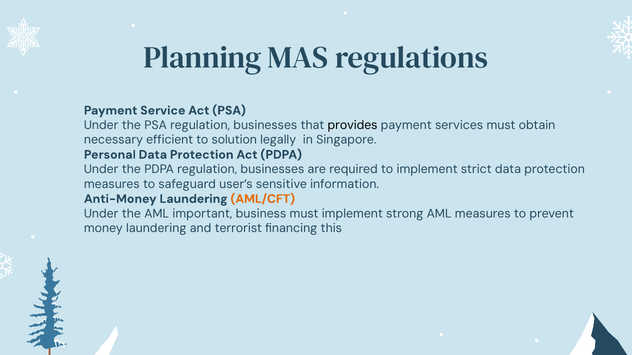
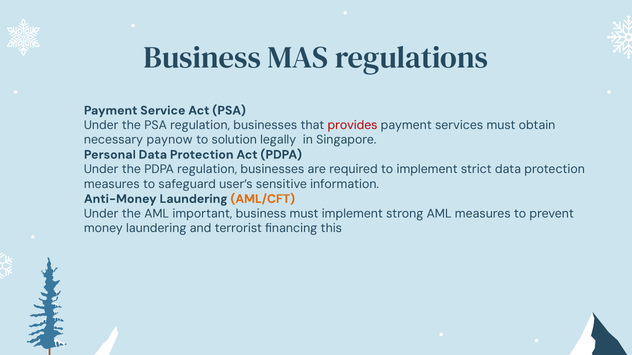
Planning: Planning -> Business (202, 58)
provides colour: black -> red (353, 125)
efficient: efficient -> paynow (170, 140)
